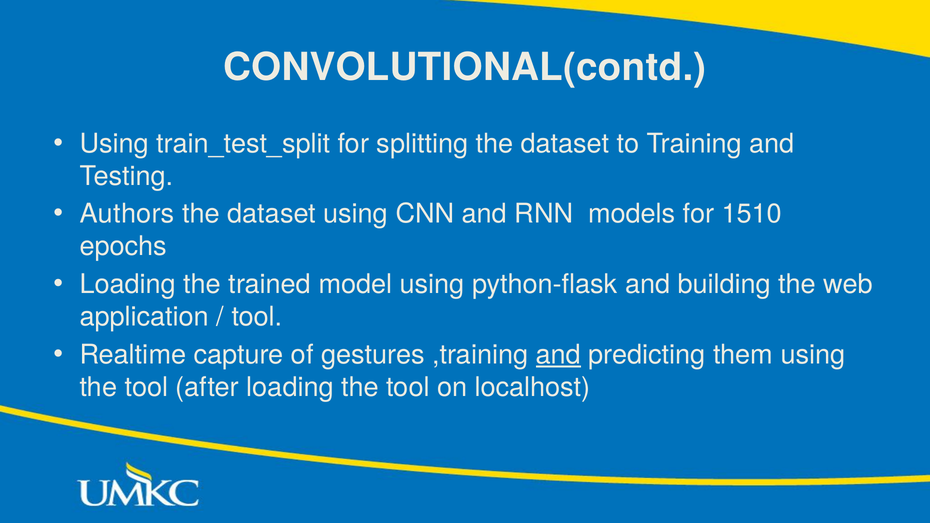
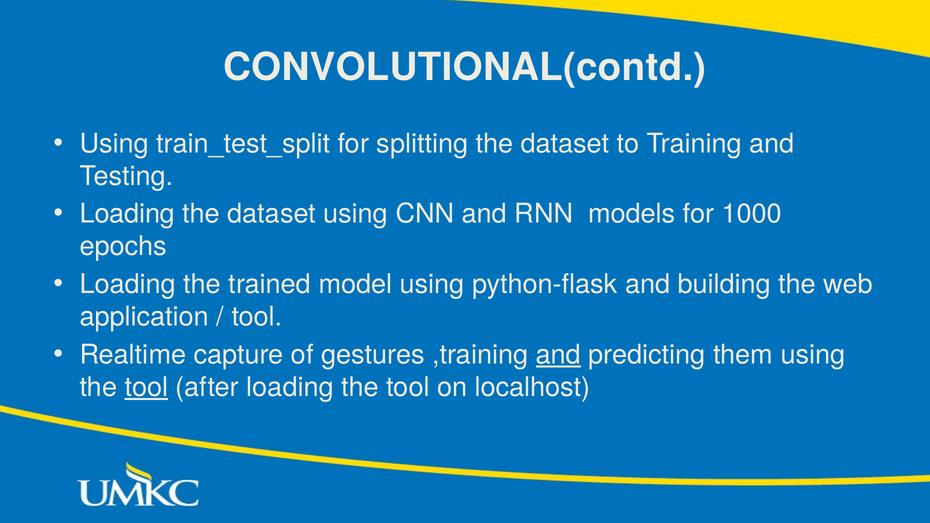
Authors: Authors -> Loading (127, 214)
1510: 1510 -> 1000 (752, 214)
tool underline: none -> present (146, 387)
